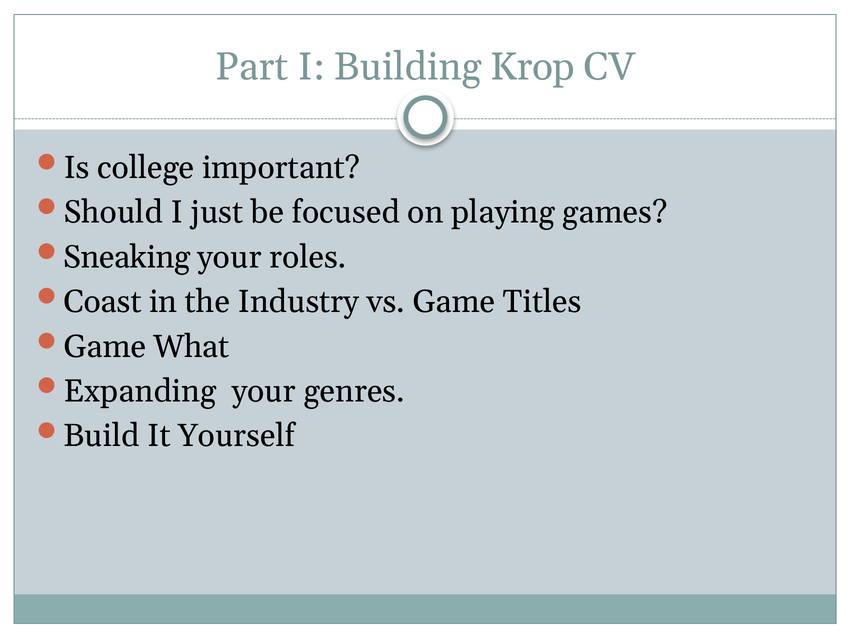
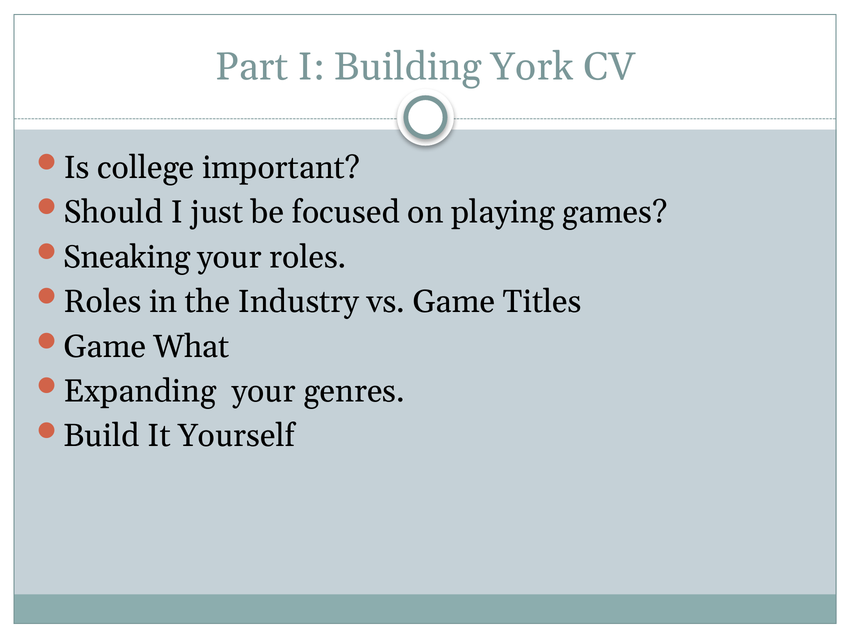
Krop: Krop -> York (532, 67)
Coast: Coast -> Roles (102, 302)
